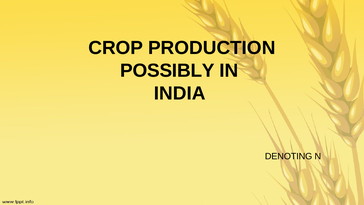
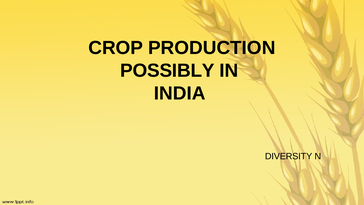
DENOTING: DENOTING -> DIVERSITY (289, 156)
